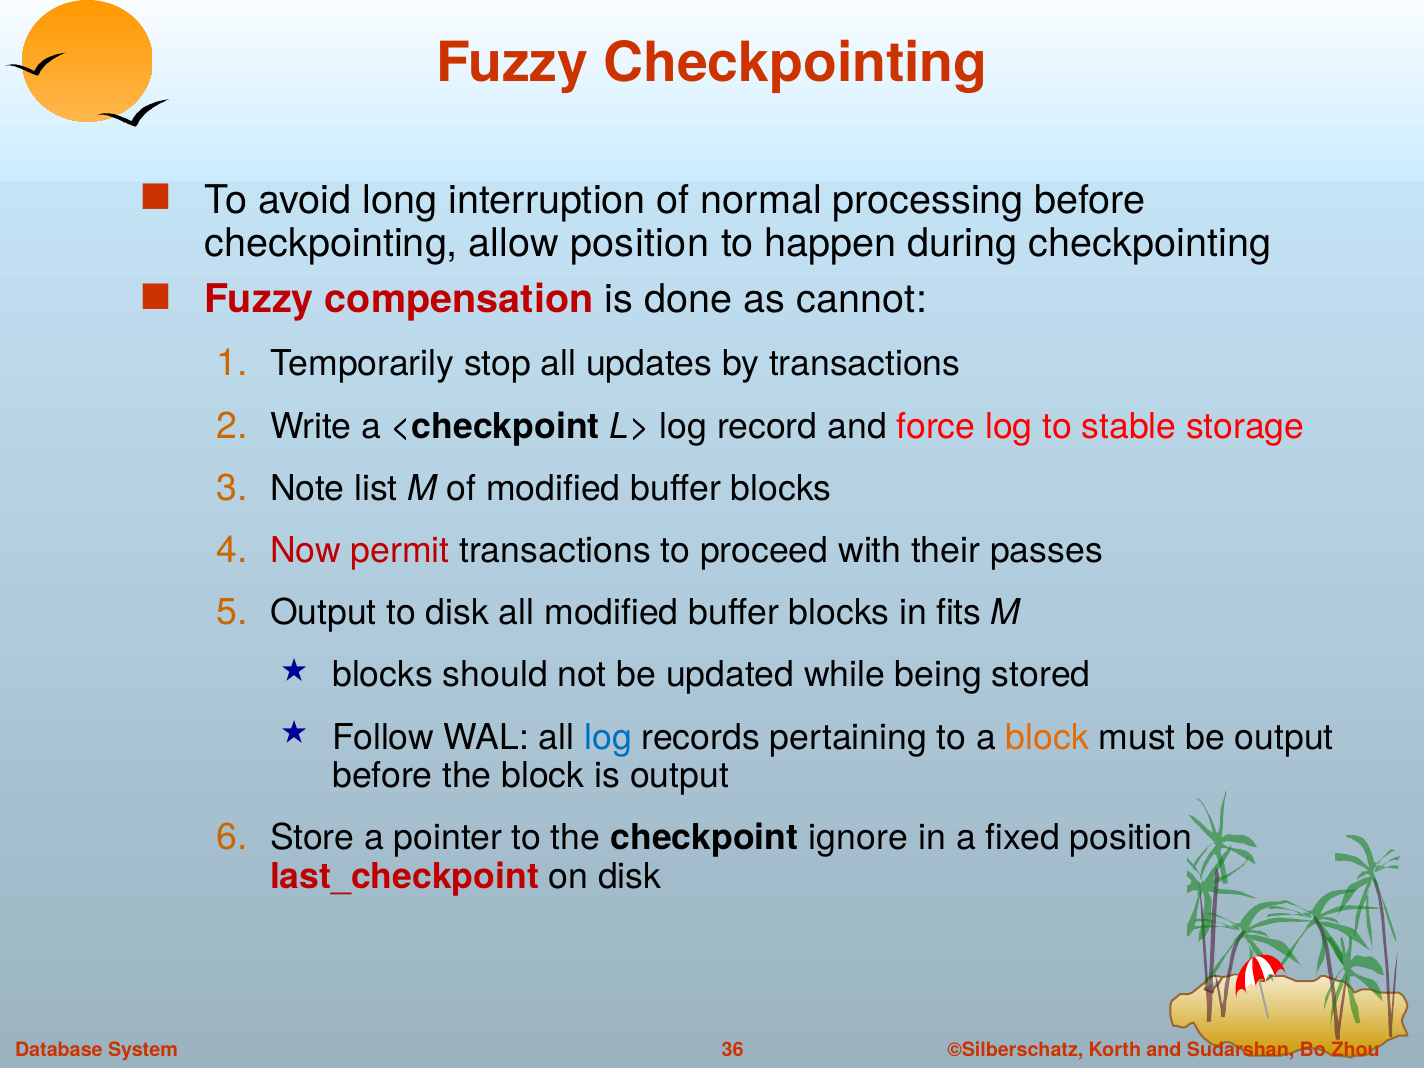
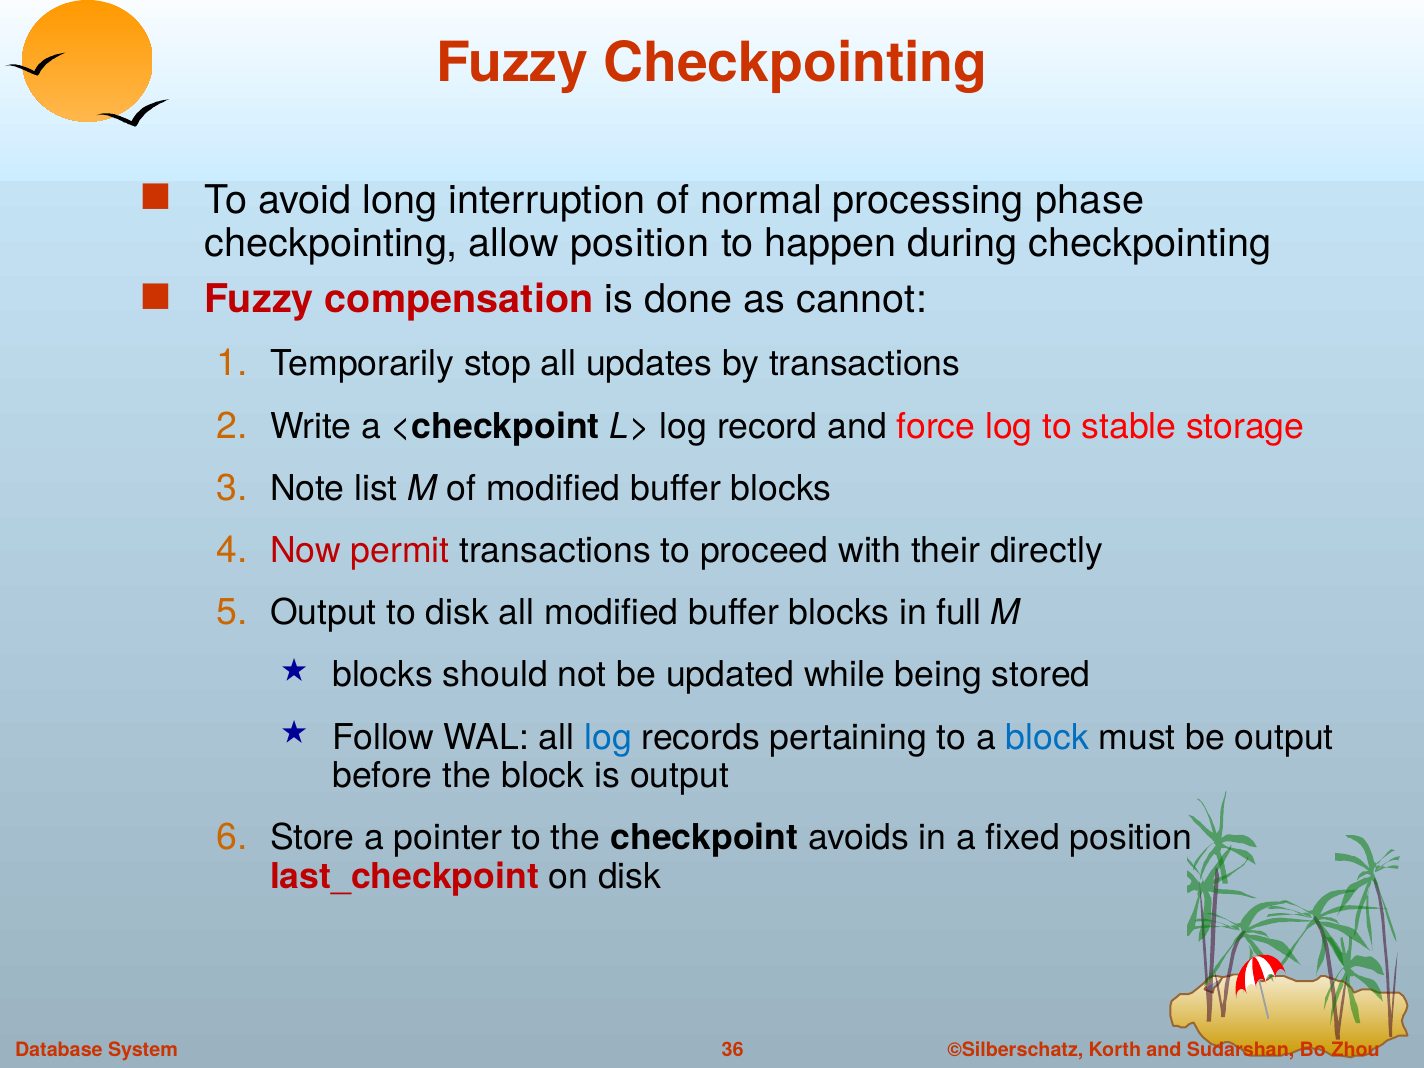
processing before: before -> phase (1090, 201)
passes: passes -> directly (1047, 551)
fits: fits -> full (959, 613)
block colour: orange -> blue (1047, 737)
ignore: ignore -> avoids (859, 838)
